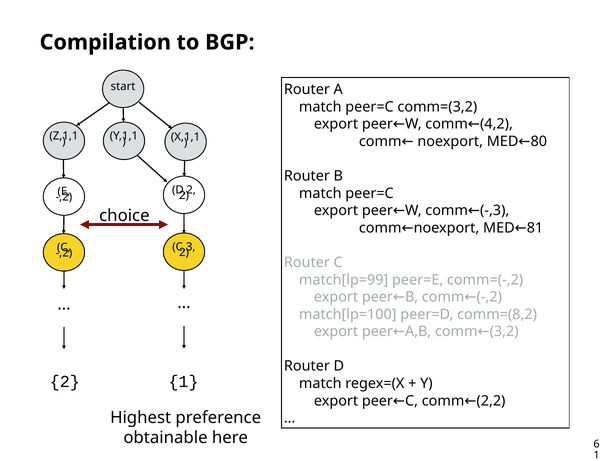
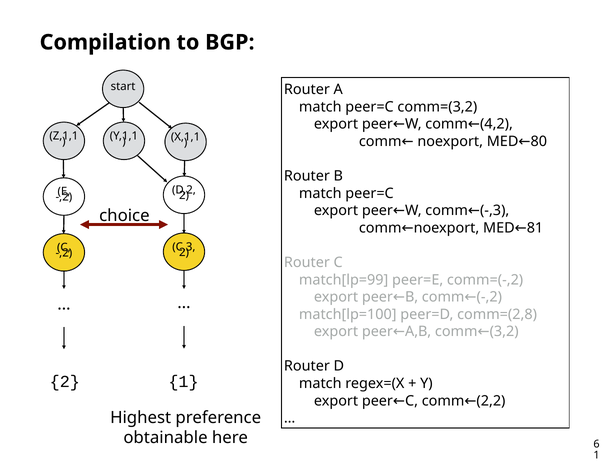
comm=(8,2: comm=(8,2 -> comm=(2,8 (497, 315)
